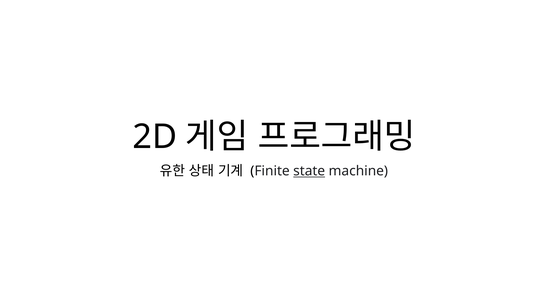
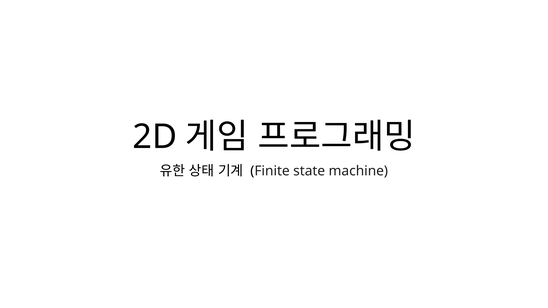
state underline: present -> none (309, 171)
